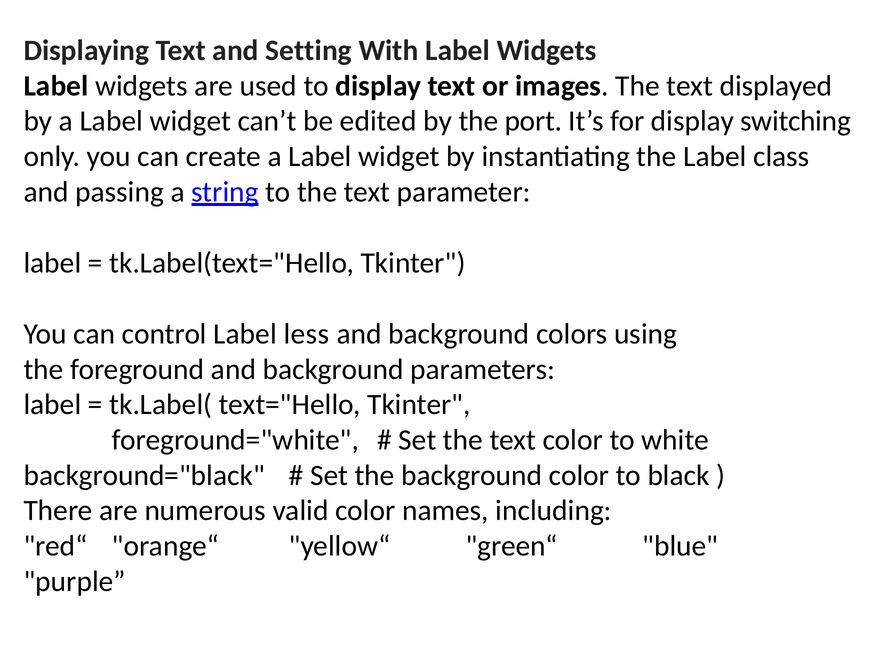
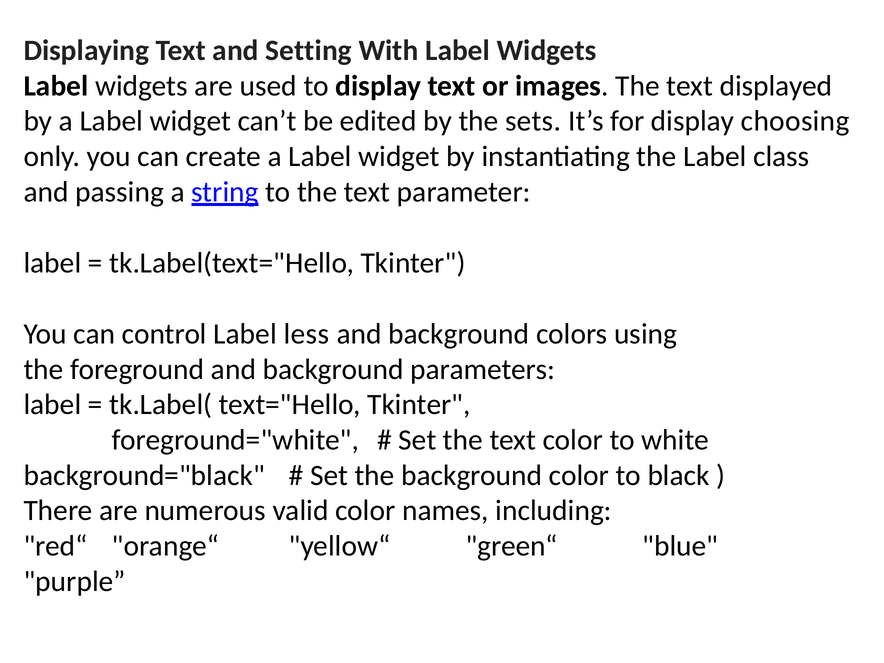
port: port -> sets (533, 121)
switching: switching -> choosing (795, 121)
